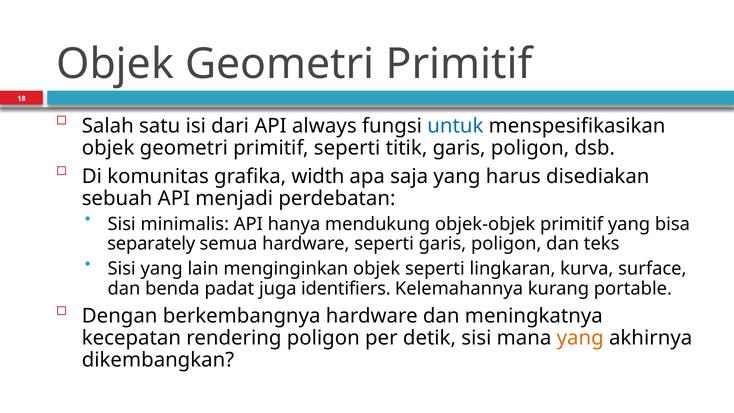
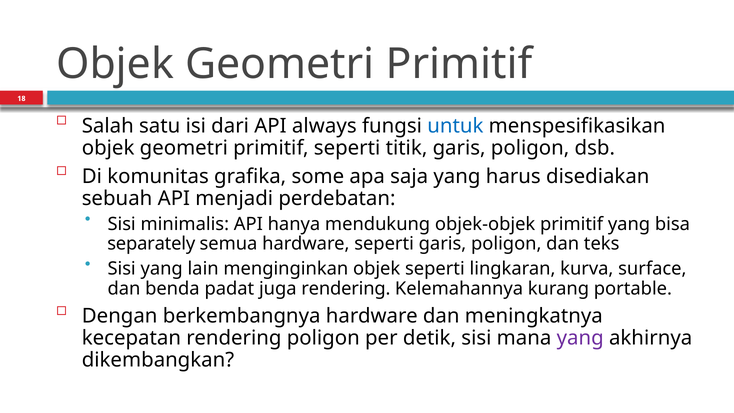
width: width -> some (318, 176)
juga identifiers: identifiers -> rendering (346, 288)
yang colour: orange -> purple (580, 338)
